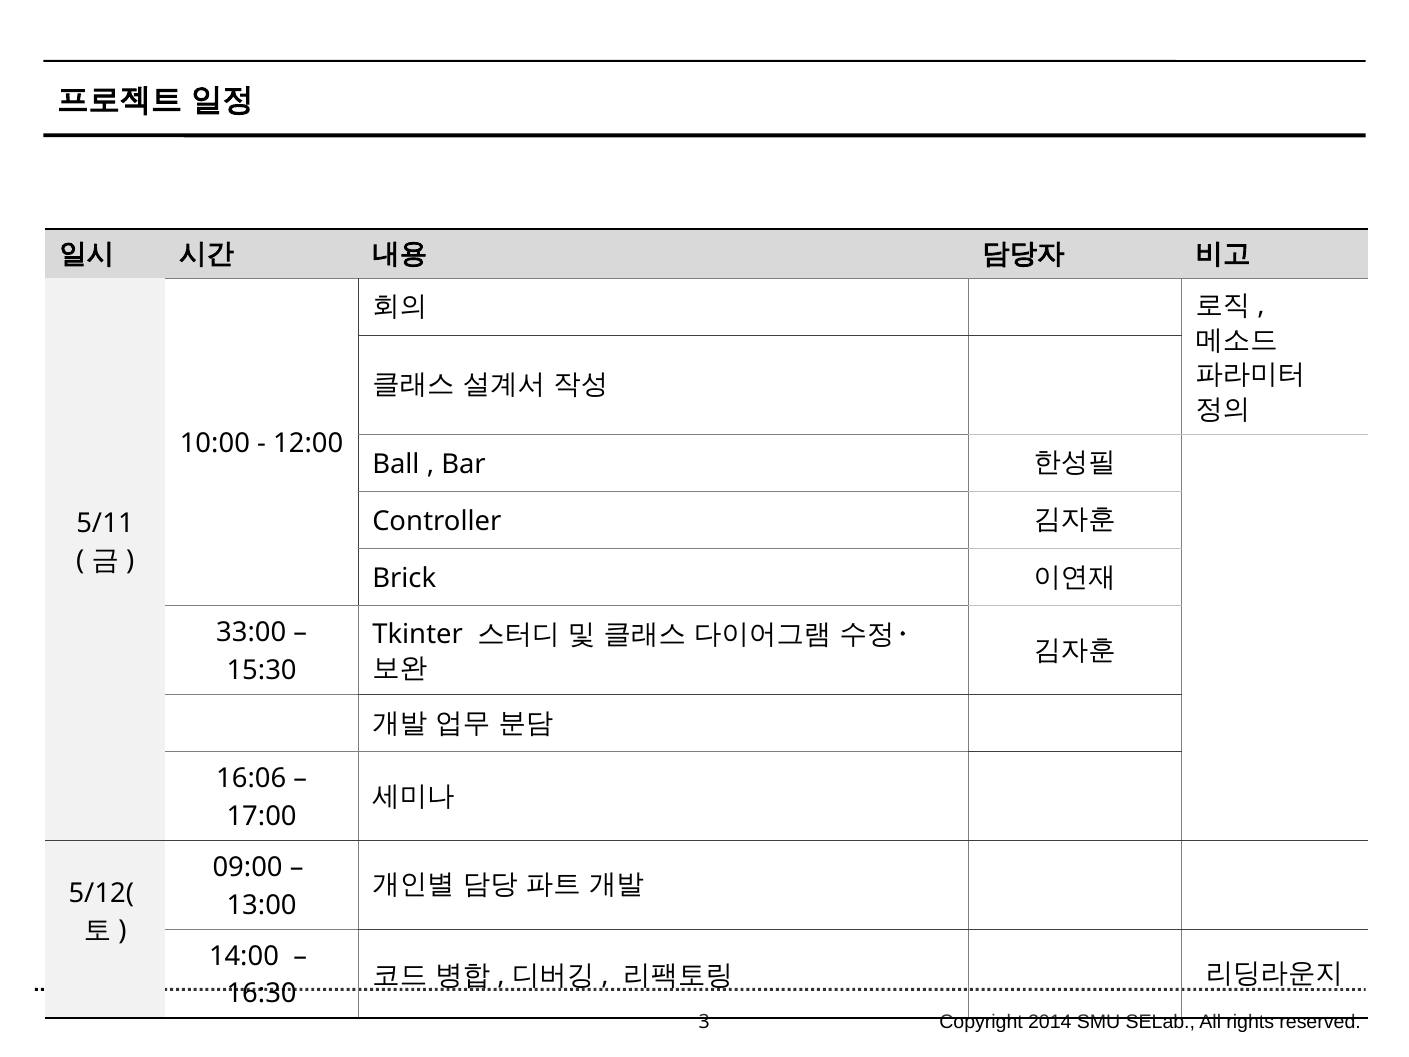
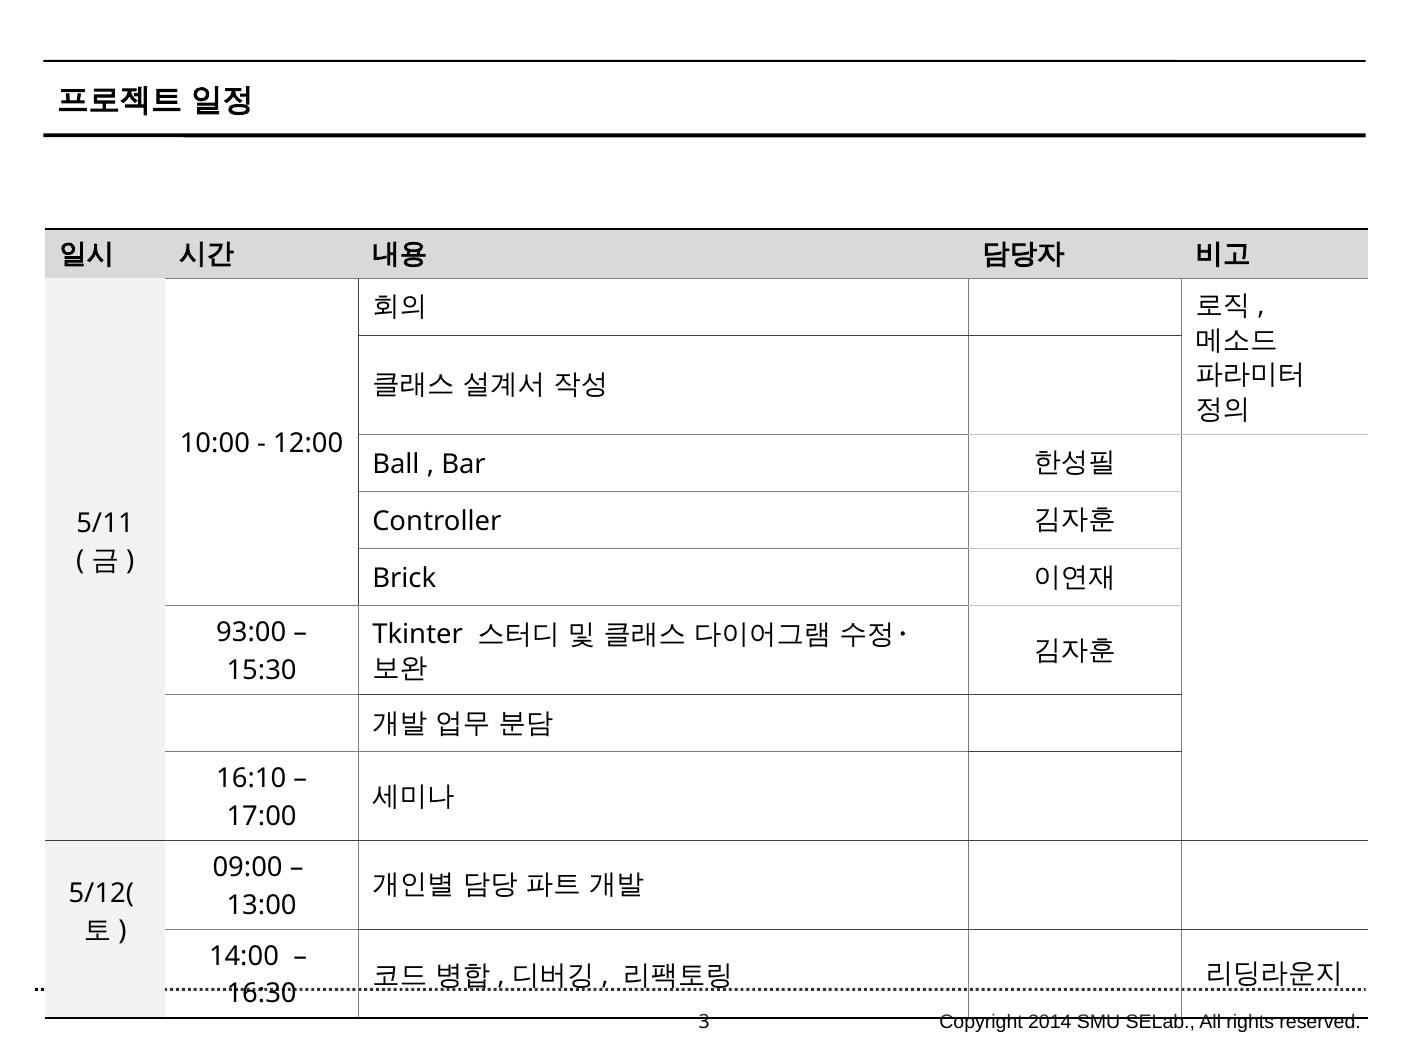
33:00: 33:00 -> 93:00 (251, 633)
16:06: 16:06 -> 16:10 (251, 779)
